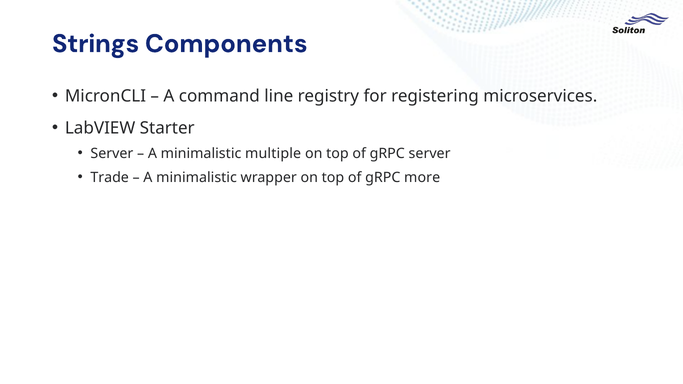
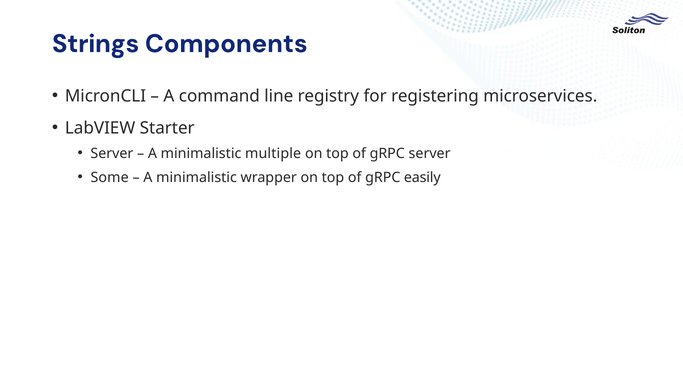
Trade: Trade -> Some (110, 178)
more: more -> easily (422, 178)
